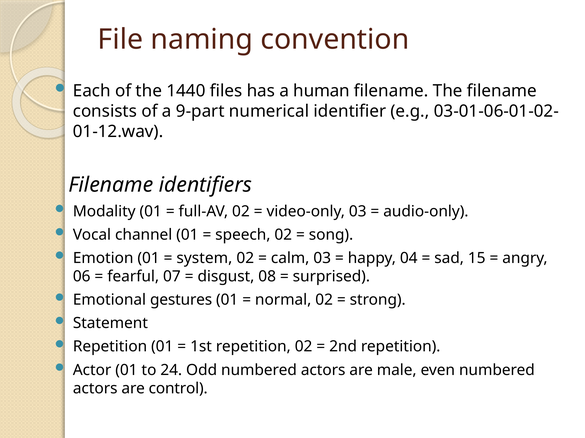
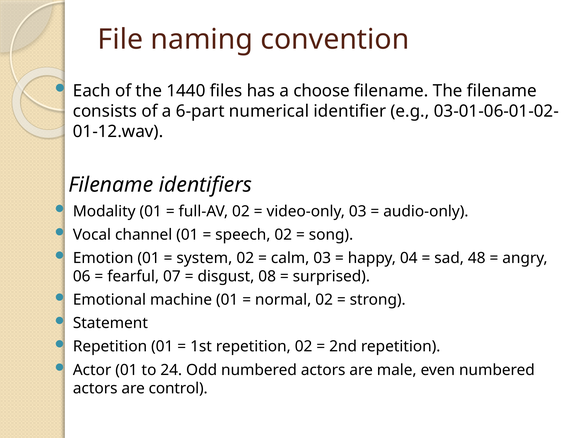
human: human -> choose (322, 91)
9-part: 9-part -> 6-part (200, 111)
15: 15 -> 48 (477, 258)
gestures: gestures -> machine (181, 300)
